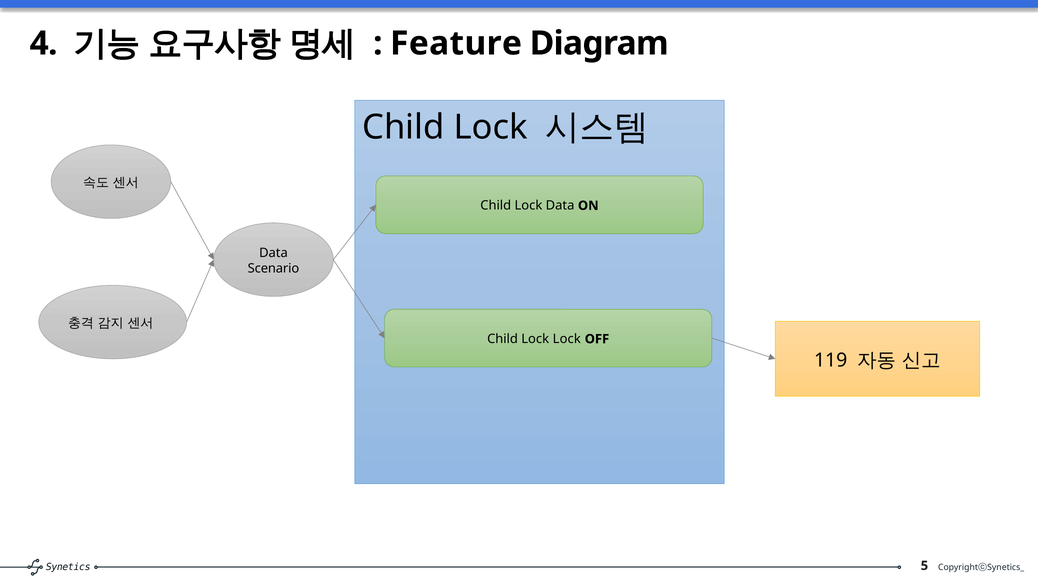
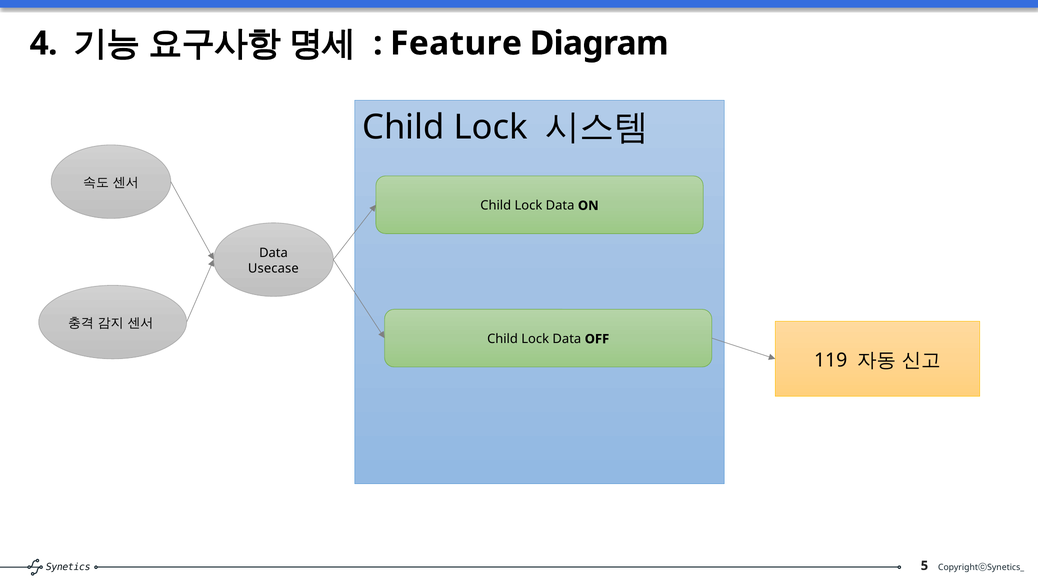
Scenario: Scenario -> Usecase (273, 268)
Lock: Lock -> Data (567, 339)
